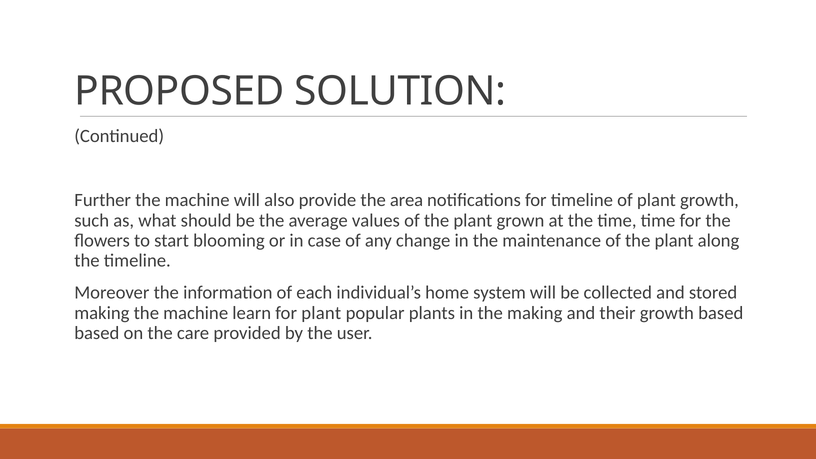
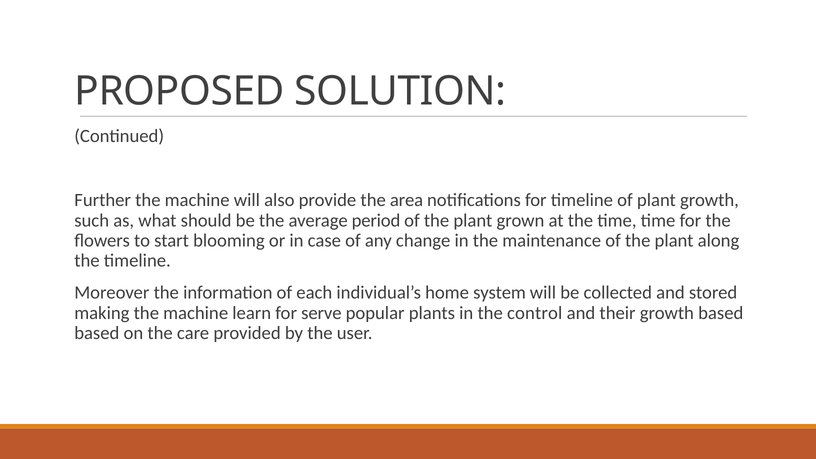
values: values -> period (376, 220)
for plant: plant -> serve (321, 313)
the making: making -> control (535, 313)
